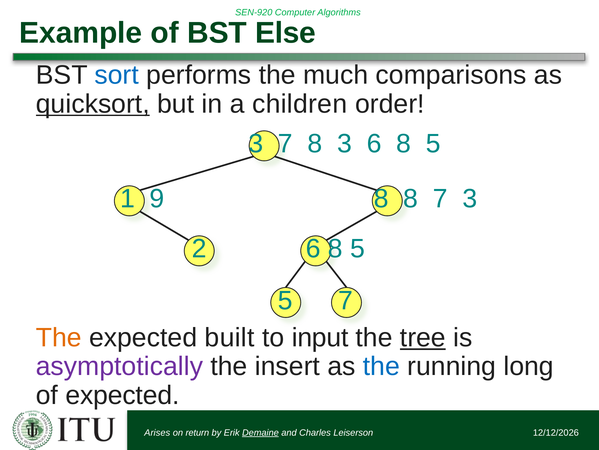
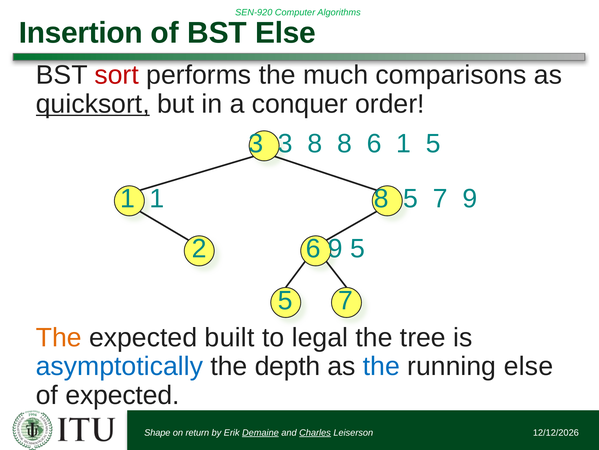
Example: Example -> Insertion (81, 33)
sort colour: blue -> red (117, 75)
children: children -> conquer (300, 104)
3 7: 7 -> 3 (285, 143)
8 3: 3 -> 8 (345, 143)
8: 8 -> 1 (404, 143)
1 9: 9 -> 1 (157, 198)
8 8: 8 -> 5 (411, 198)
7 3: 3 -> 9 (470, 198)
2 6 8: 8 -> 9 (335, 248)
input: input -> legal (320, 337)
tree underline: present -> none (423, 337)
asymptotically colour: purple -> blue (119, 366)
insert: insert -> depth (288, 366)
running long: long -> else (529, 366)
Arises: Arises -> Shape (157, 432)
Charles underline: none -> present (315, 432)
